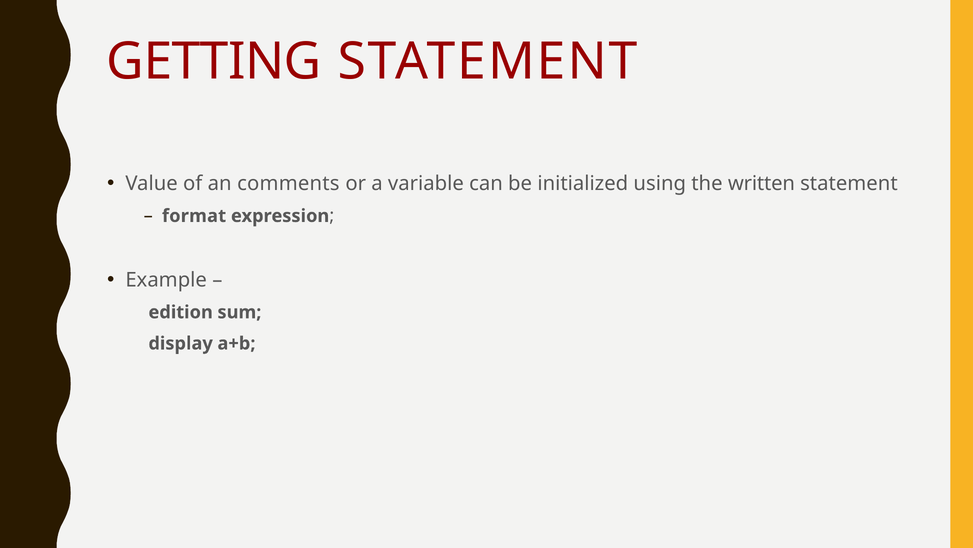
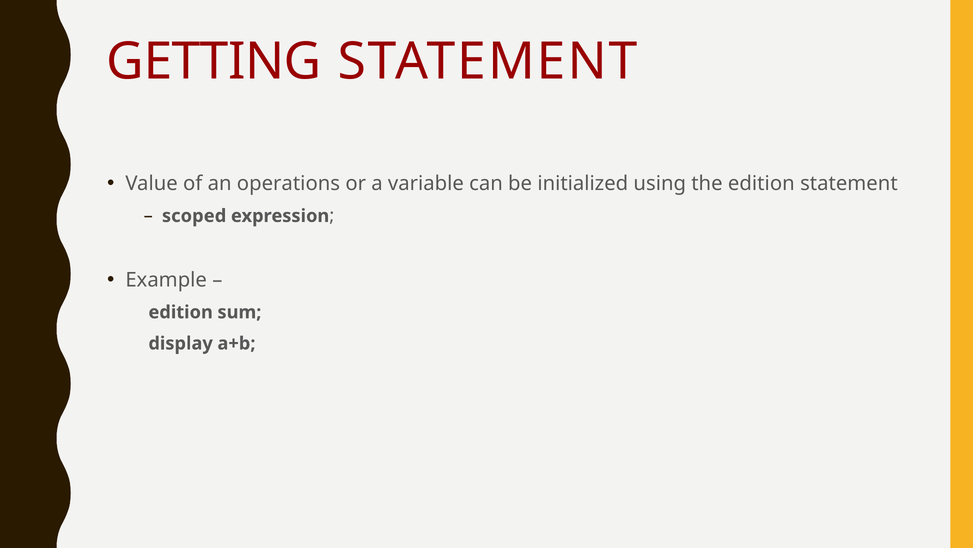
comments: comments -> operations (288, 183)
the written: written -> edition (761, 183)
format: format -> scoped (194, 216)
